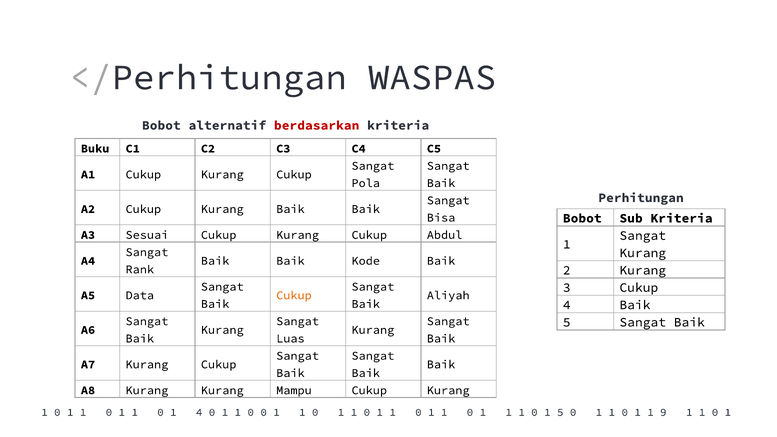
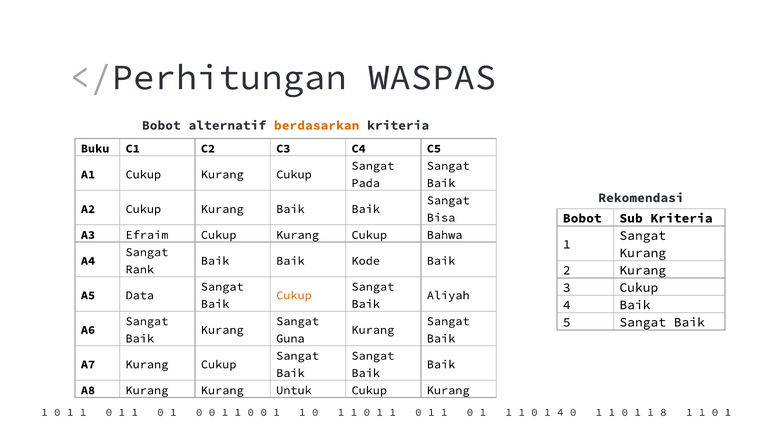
berdasarkan colour: red -> orange (317, 125)
Pola: Pola -> Pada (366, 183)
Perhitungan: Perhitungan -> Rekomendasi (641, 198)
Sesuai: Sesuai -> Efraim (147, 235)
Abdul: Abdul -> Bahwa (445, 235)
Luas: Luas -> Guna (290, 339)
Mampu: Mampu -> Untuk (294, 390)
4: 4 -> 0 (199, 412)
1 5: 5 -> 4 (560, 412)
9: 9 -> 8 (663, 412)
